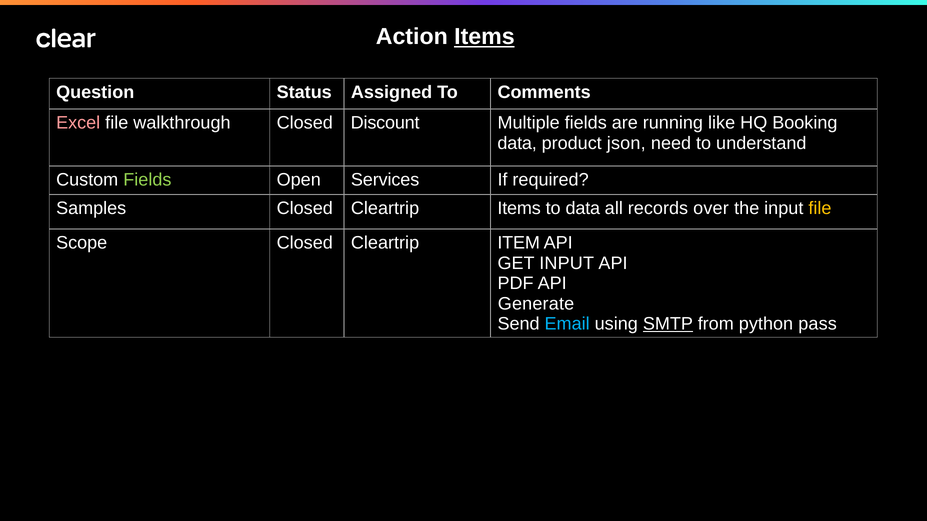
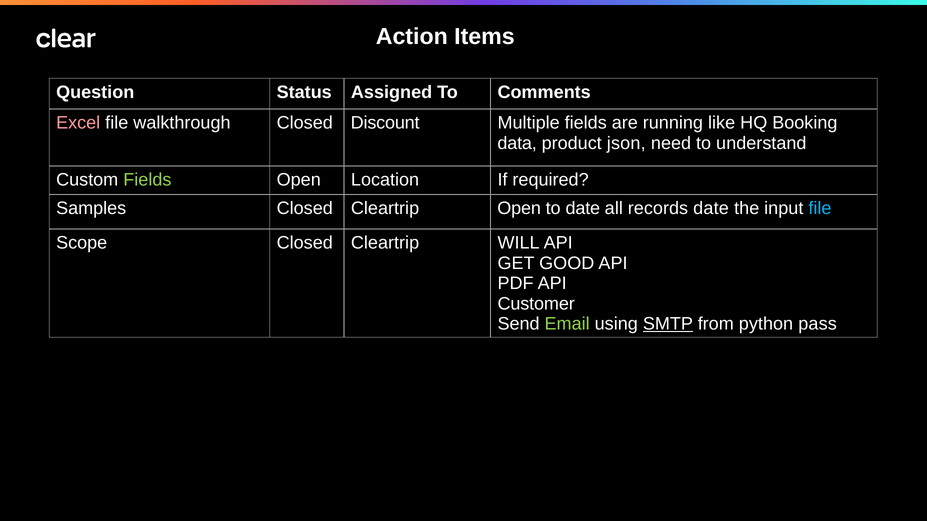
Items underline: present -> none (484, 37)
Services: Services -> Location (385, 180)
Cleartrip Items: Items -> Open (519, 209)
to data: data -> date (583, 209)
records over: over -> date (711, 209)
file colour: yellow -> light blue (820, 209)
ITEM: ITEM -> WILL (519, 243)
GET INPUT: INPUT -> GOOD (567, 263)
Generate: Generate -> Customer (536, 304)
Email colour: light blue -> light green (567, 324)
